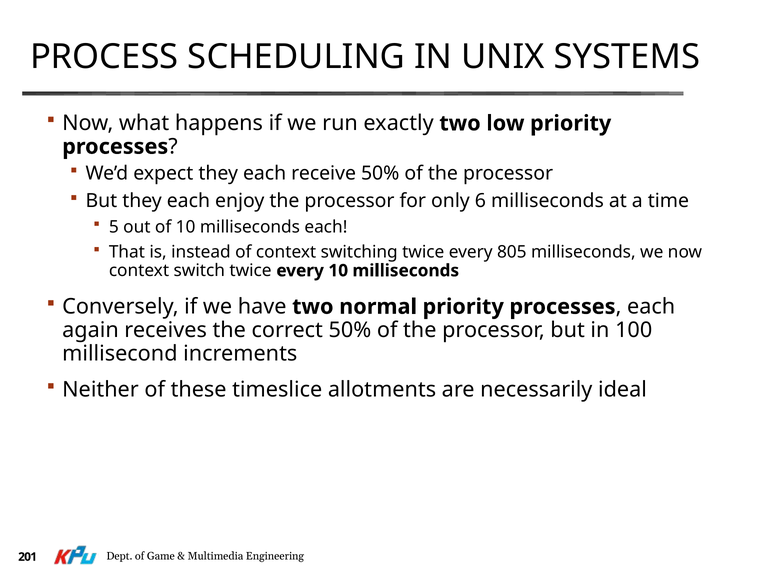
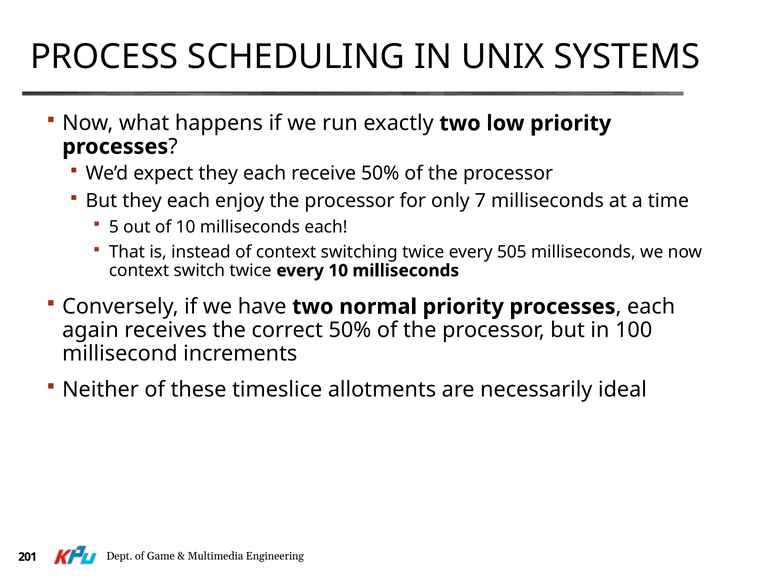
6: 6 -> 7 (480, 201)
805: 805 -> 505 (512, 252)
